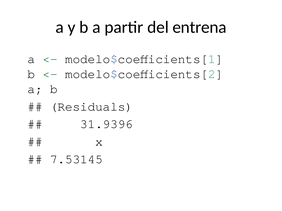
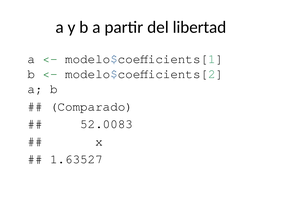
entrena: entrena -> libertad (199, 27)
Residuals: Residuals -> Comparado (91, 107)
31.9396: 31.9396 -> 52.0083 (107, 124)
7.53145: 7.53145 -> 1.63527 (76, 159)
